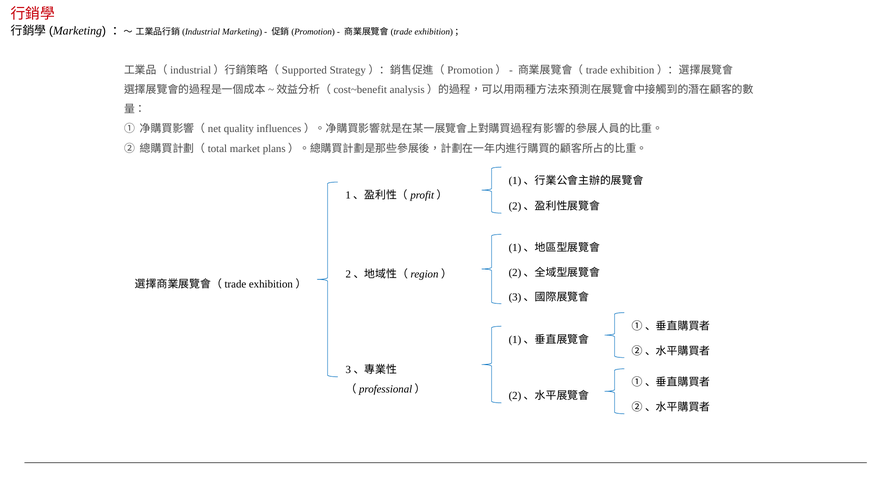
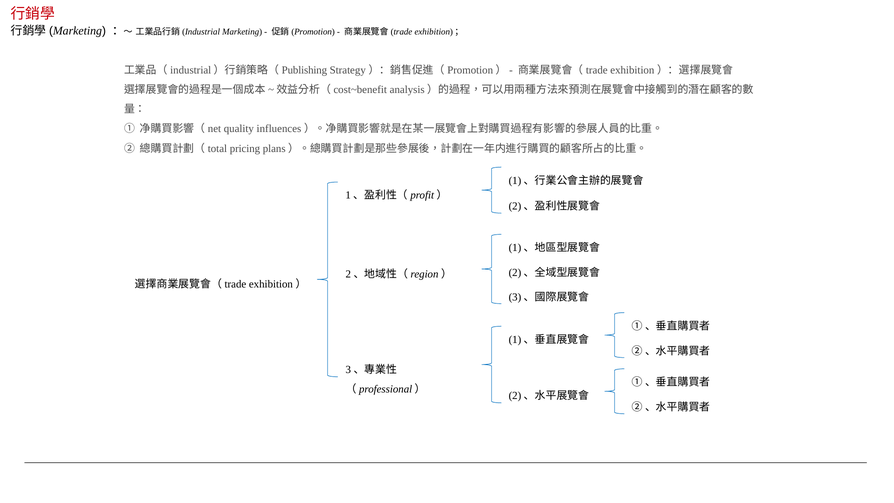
Supported: Supported -> Publishing (304, 70)
market: market -> pricing (245, 148)
